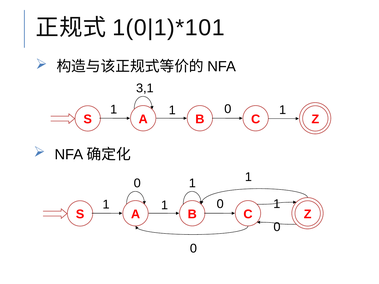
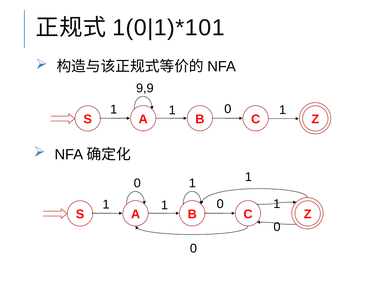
3,1: 3,1 -> 9,9 (145, 88)
